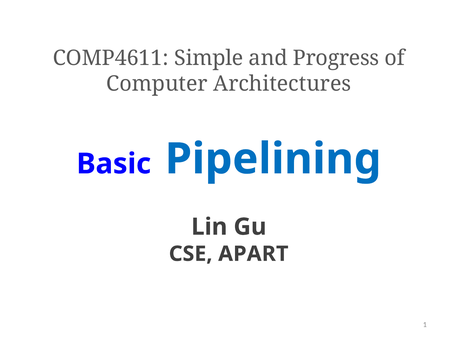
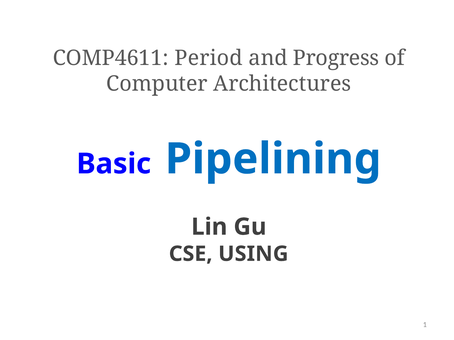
Simple: Simple -> Period (209, 58)
APART: APART -> USING (253, 254)
